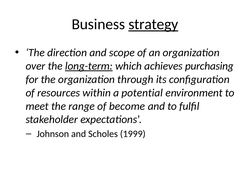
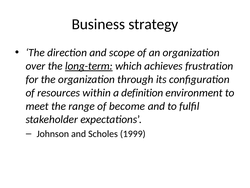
strategy underline: present -> none (153, 24)
purchasing: purchasing -> frustration (209, 66)
potential: potential -> definition (142, 92)
